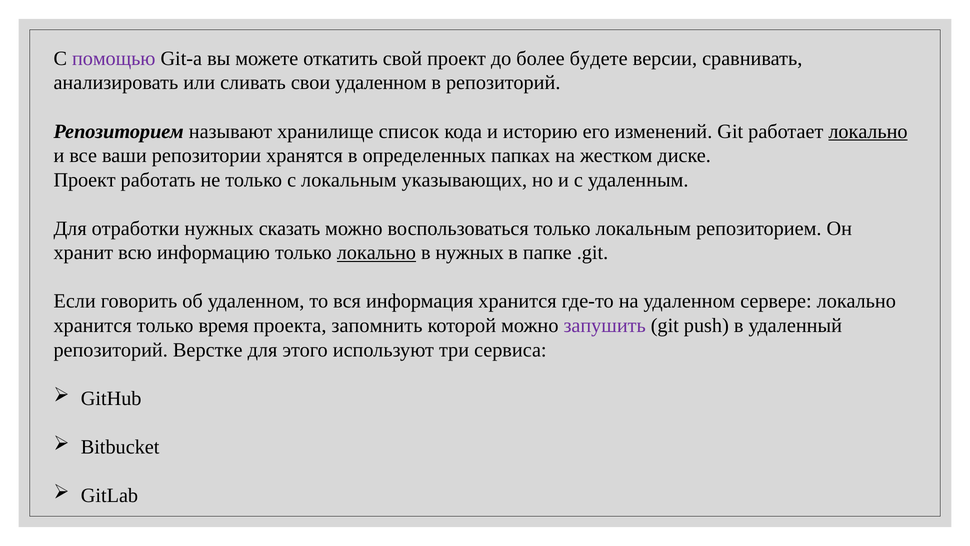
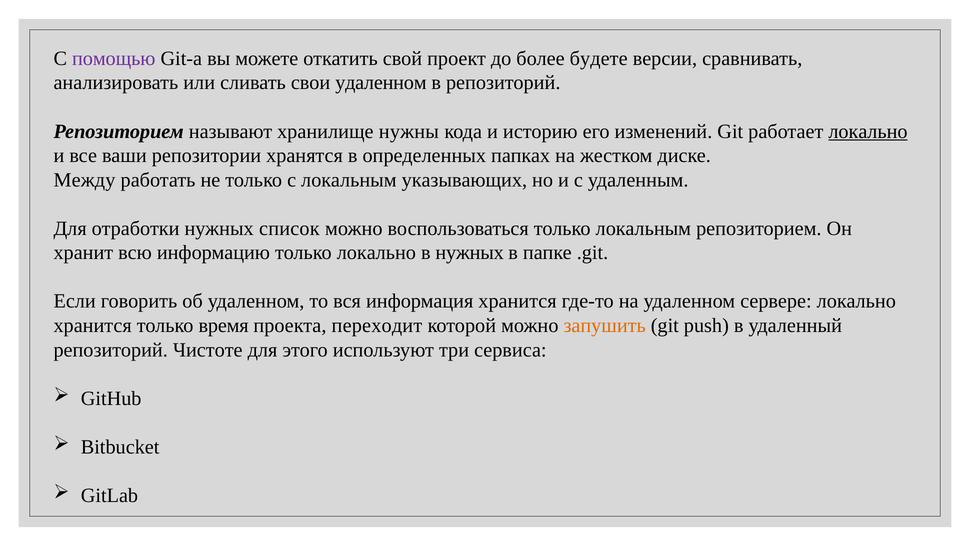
список: список -> нужны (409, 131)
Проект: Проект -> Между (84, 180)
сказать: сказать -> список (289, 228)
локально underline: present -> none (376, 253)
запомнить: запомнить -> переходит (377, 325)
запушить colour: purple -> orange (605, 325)
Верстке: Верстке -> Чистоте (208, 350)
